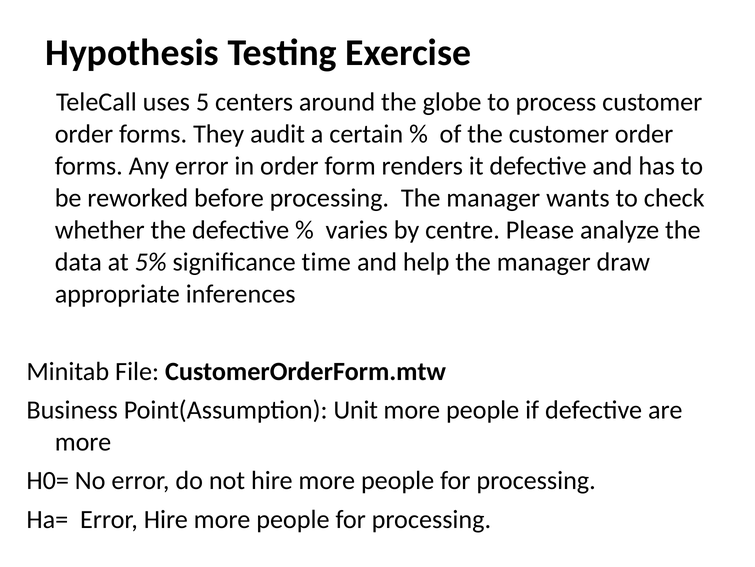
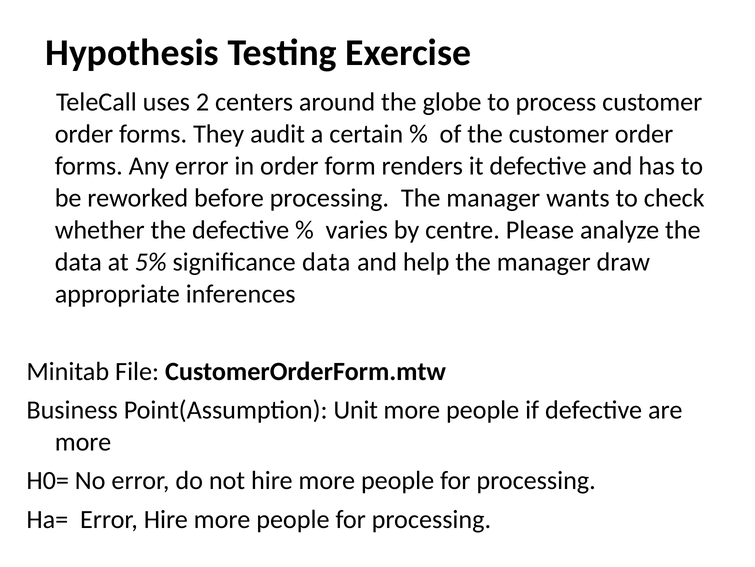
5: 5 -> 2 (203, 102)
significance time: time -> data (326, 262)
